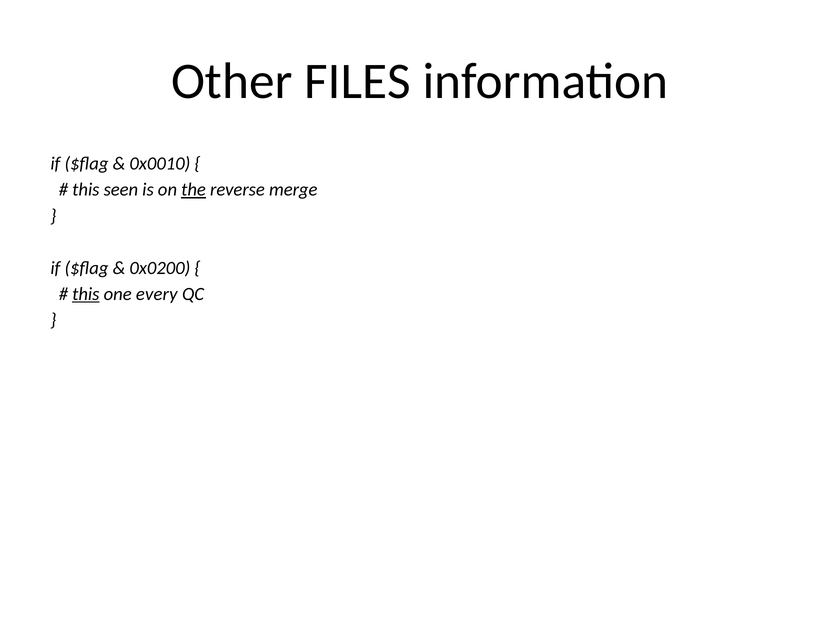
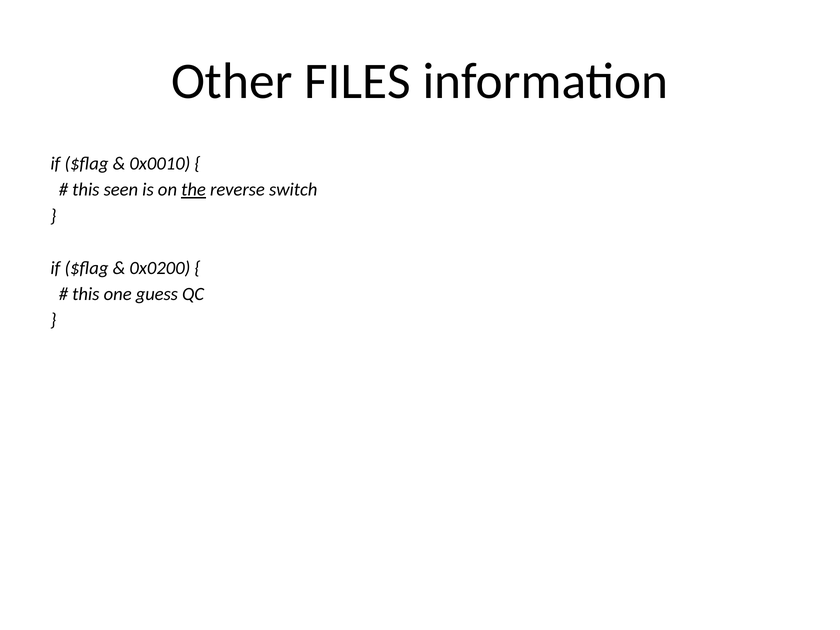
merge: merge -> switch (293, 190)
this underline: present -> none (86, 294)
every: every -> guess (157, 294)
